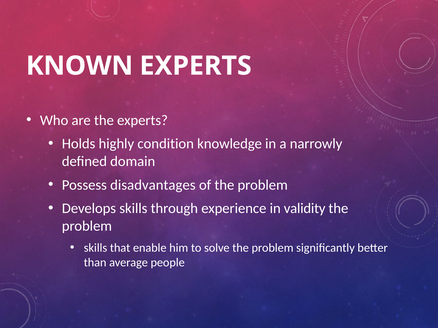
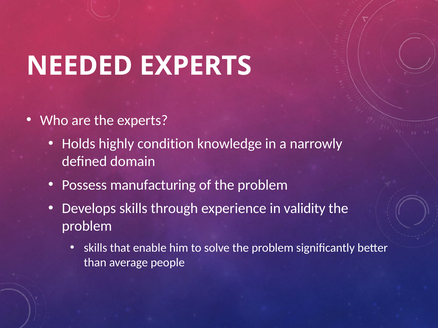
KNOWN: KNOWN -> NEEDED (79, 66)
disadvantages: disadvantages -> manufacturing (153, 185)
